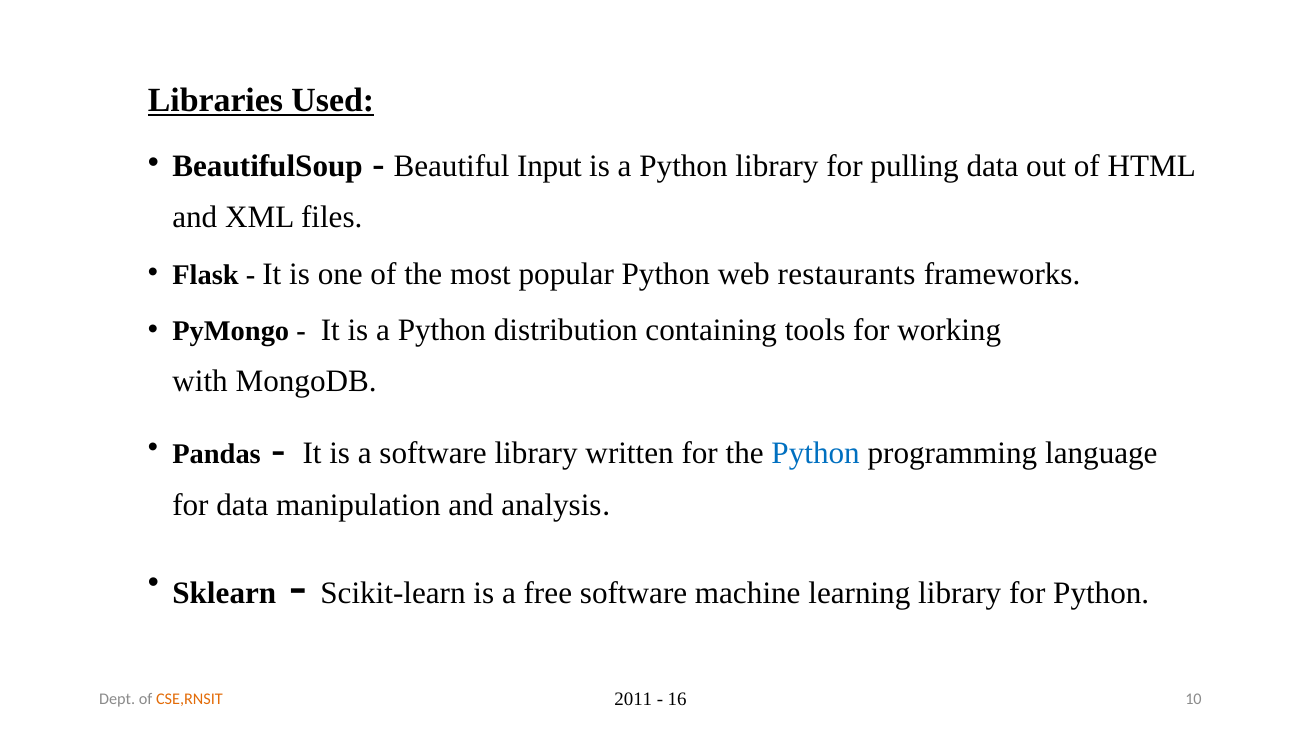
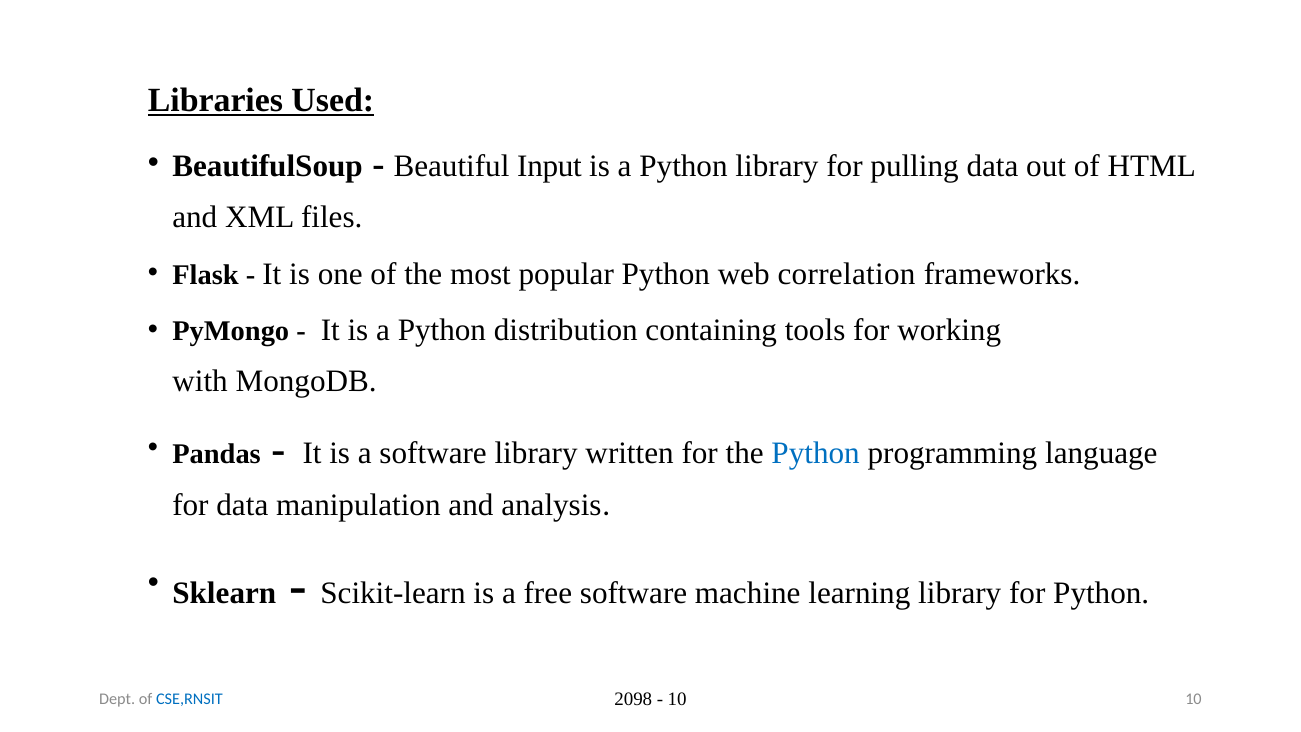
restaurants: restaurants -> correlation (847, 274)
2011: 2011 -> 2098 (633, 699)
16: 16 -> 10 (677, 699)
CSE,RNSIT colour: orange -> blue (189, 699)
